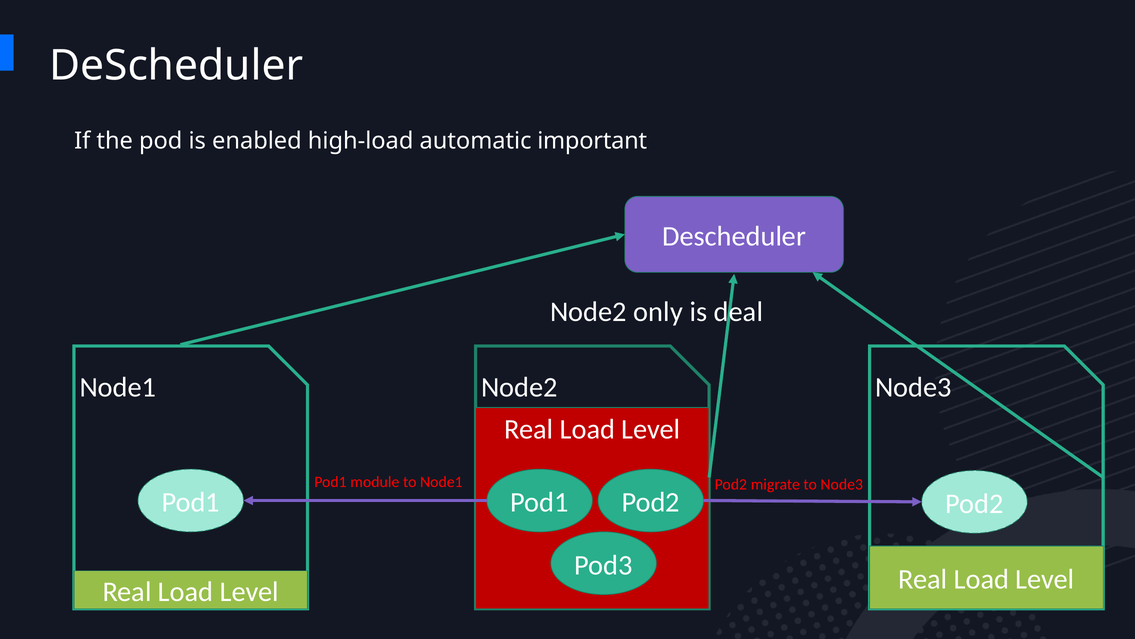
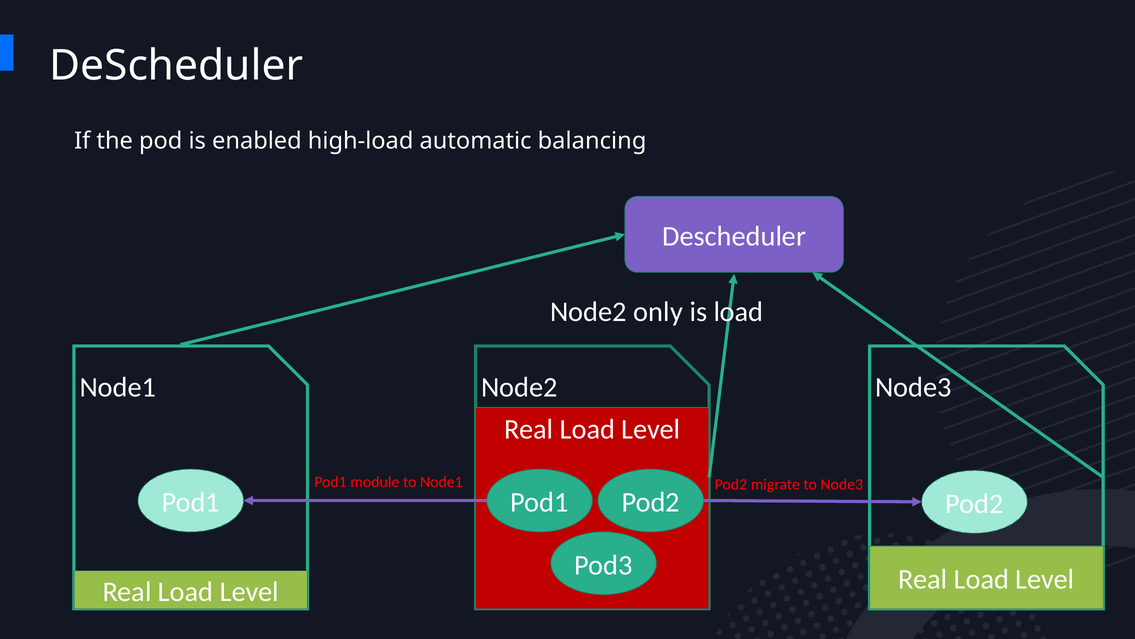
important: important -> balancing (592, 141)
is deal: deal -> load (738, 312)
